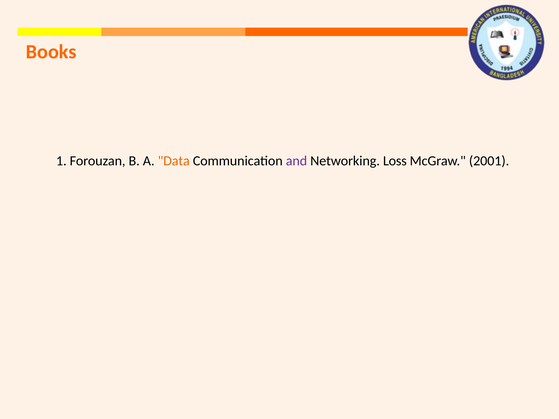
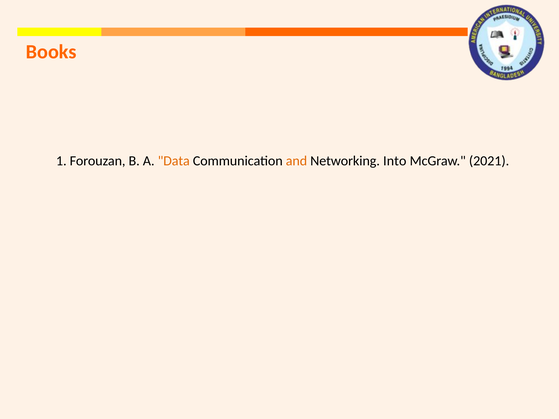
and colour: purple -> orange (296, 161)
Loss: Loss -> Into (395, 161)
2001: 2001 -> 2021 (489, 161)
